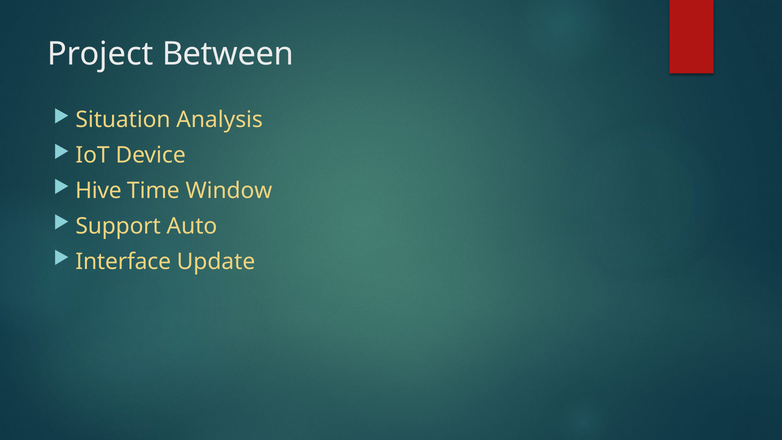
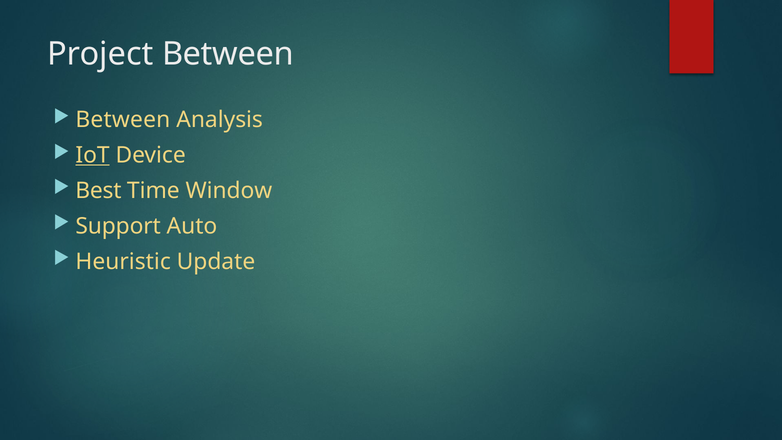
Situation: Situation -> Between (123, 120)
IoT underline: none -> present (93, 155)
Hive: Hive -> Best (98, 191)
Interface: Interface -> Heuristic (123, 262)
